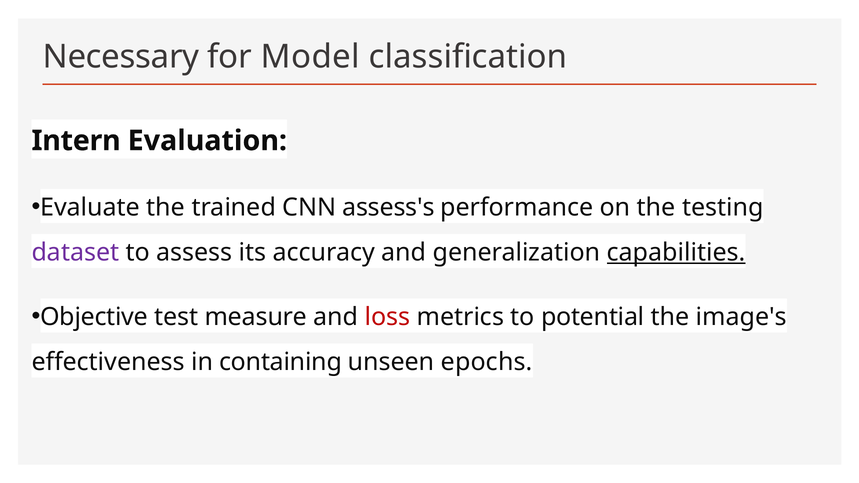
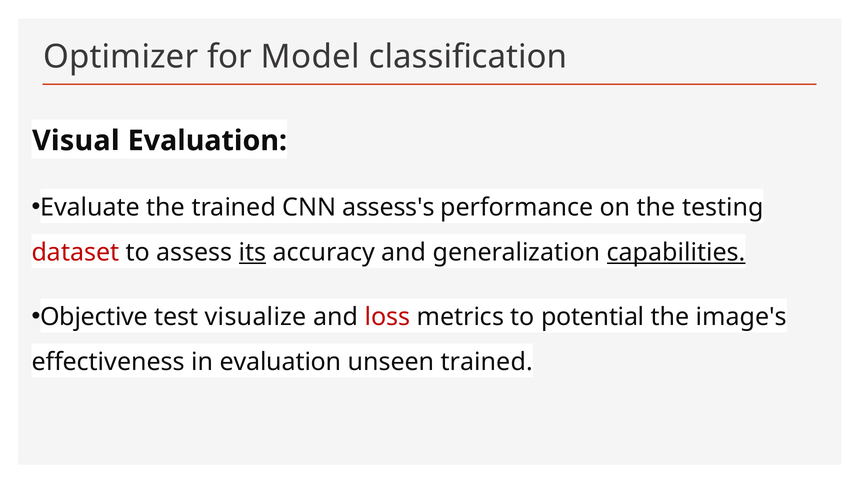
Necessary: Necessary -> Optimizer (121, 57)
Intern: Intern -> Visual (76, 141)
dataset colour: purple -> red (75, 252)
its underline: none -> present (253, 252)
measure: measure -> visualize (256, 317)
in containing: containing -> evaluation (281, 362)
unseen epochs: epochs -> trained (487, 362)
